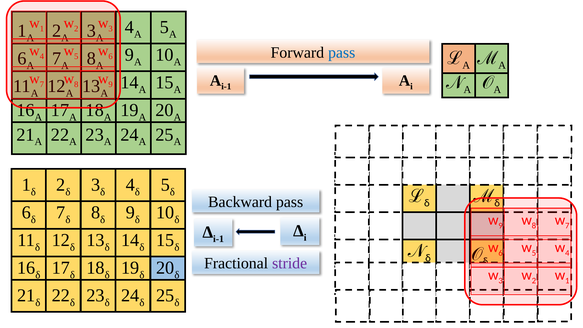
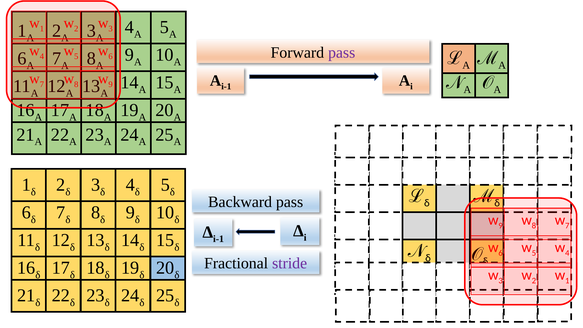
pass colour: blue -> purple (342, 53)
